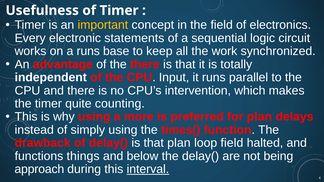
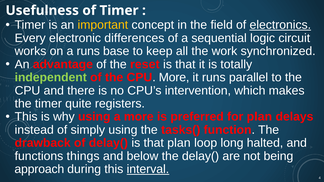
electronics underline: none -> present (280, 25)
statements: statements -> differences (134, 38)
the there: there -> reset (145, 64)
independent colour: white -> light green (51, 78)
CPU Input: Input -> More (174, 78)
counting: counting -> registers (120, 104)
times(: times( -> tasks( (181, 130)
loop field: field -> long (232, 143)
